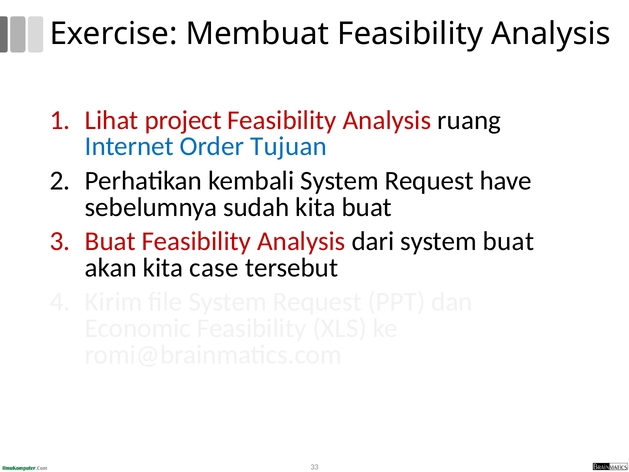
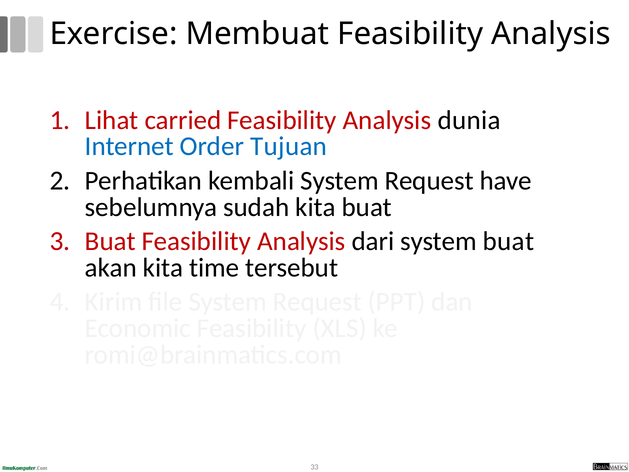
project: project -> carried (183, 120)
ruang: ruang -> dunia (469, 120)
case: case -> time (214, 268)
